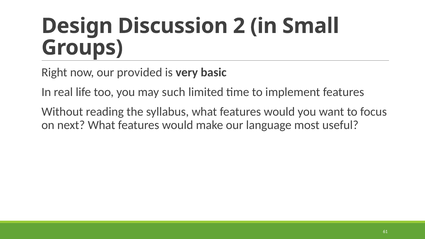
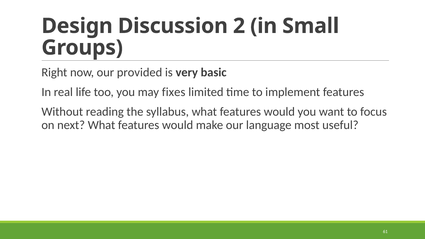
such: such -> fixes (174, 92)
